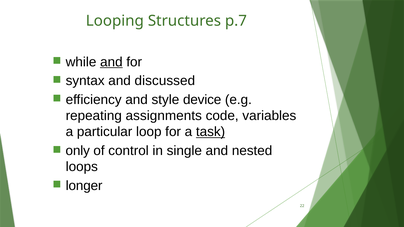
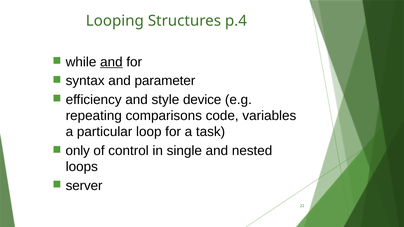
p.7: p.7 -> p.4 (236, 21)
discussed: discussed -> parameter (165, 81)
assignments: assignments -> comparisons (164, 116)
task underline: present -> none (211, 132)
longer: longer -> server (84, 186)
